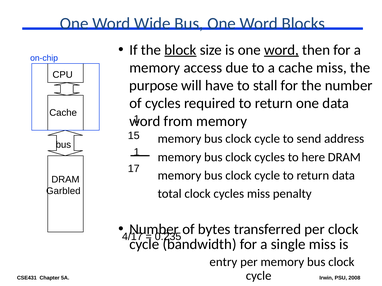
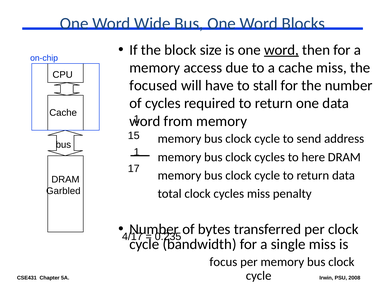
block underline: present -> none (180, 50)
purpose: purpose -> focused (153, 86)
entry: entry -> focus (223, 262)
